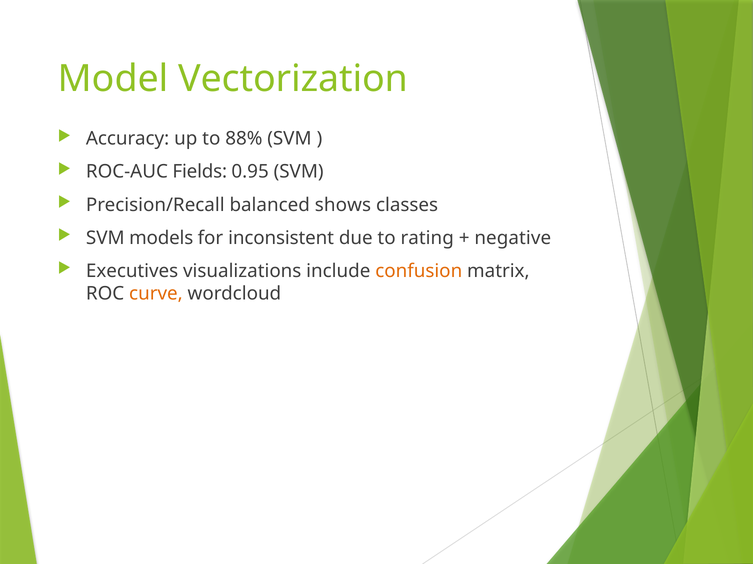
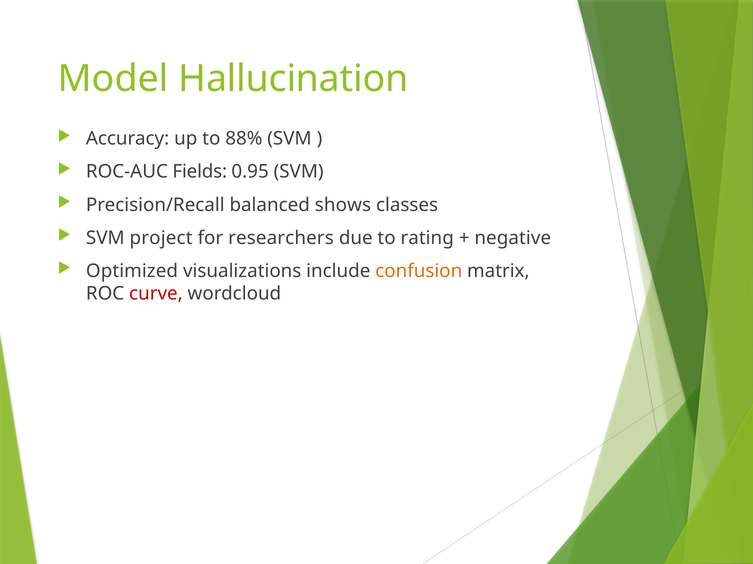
Vectorization: Vectorization -> Hallucination (293, 79)
models: models -> project (161, 238)
inconsistent: inconsistent -> researchers (281, 238)
Executives: Executives -> Optimized (132, 271)
curve colour: orange -> red (156, 294)
